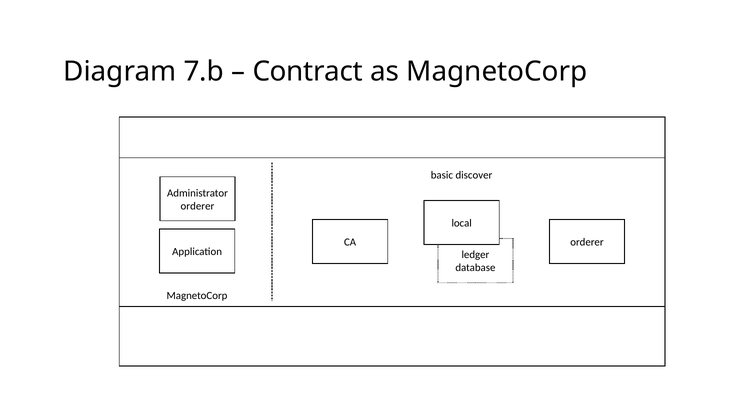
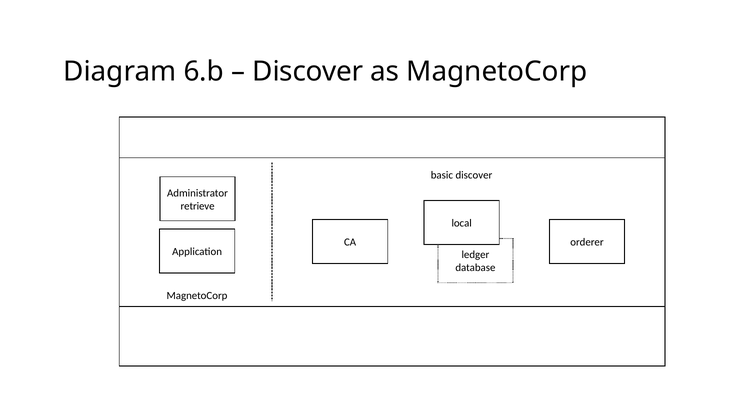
7.b: 7.b -> 6.b (204, 72)
Contract: Contract -> Discover (308, 72)
orderer: orderer -> retrieve (198, 206)
